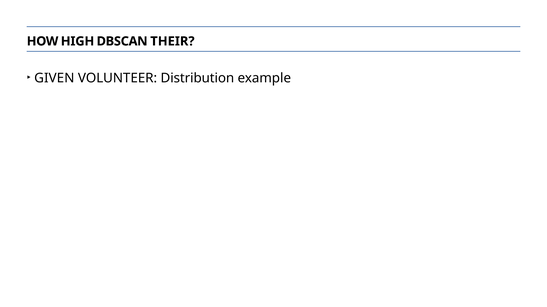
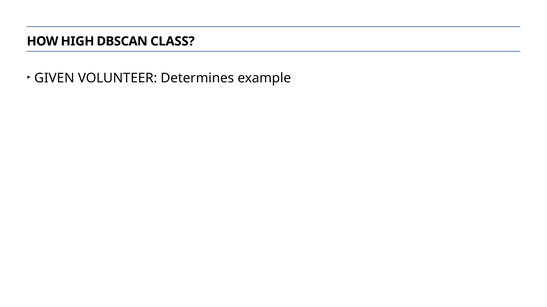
THEIR: THEIR -> CLASS (172, 41)
Distribution: Distribution -> Determines (197, 78)
